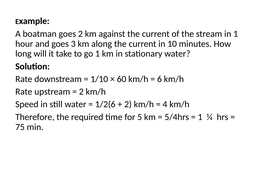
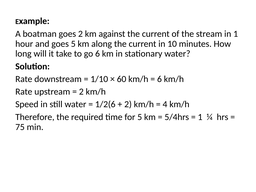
goes 3: 3 -> 5 (73, 44)
go 1: 1 -> 6 (98, 54)
